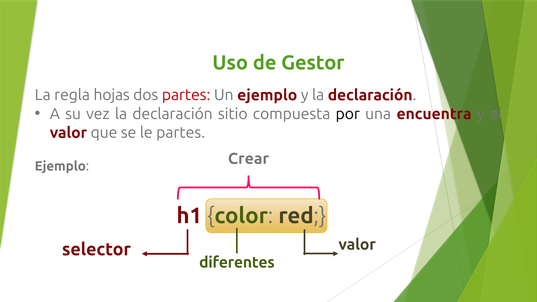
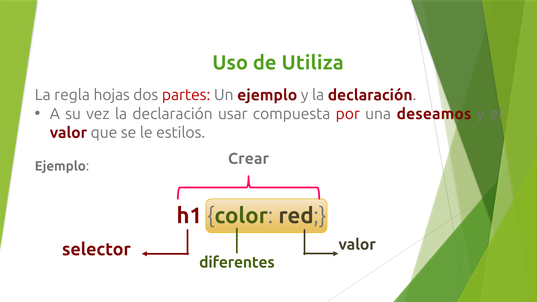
Gestor: Gestor -> Utiliza (313, 63)
sitio: sitio -> usar (233, 114)
por colour: black -> red (348, 114)
encuentra: encuentra -> deseamos (434, 114)
le partes: partes -> estilos (181, 133)
